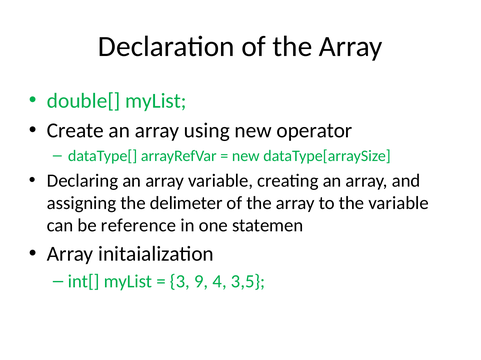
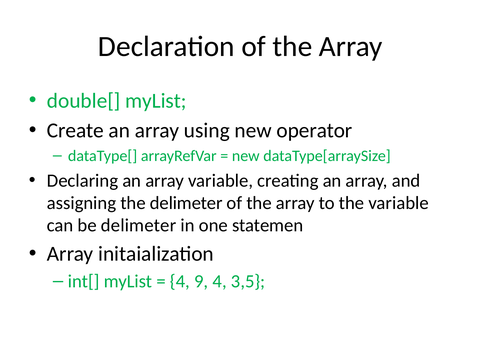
be reference: reference -> delimeter (139, 226)
3: 3 -> 4 (180, 282)
